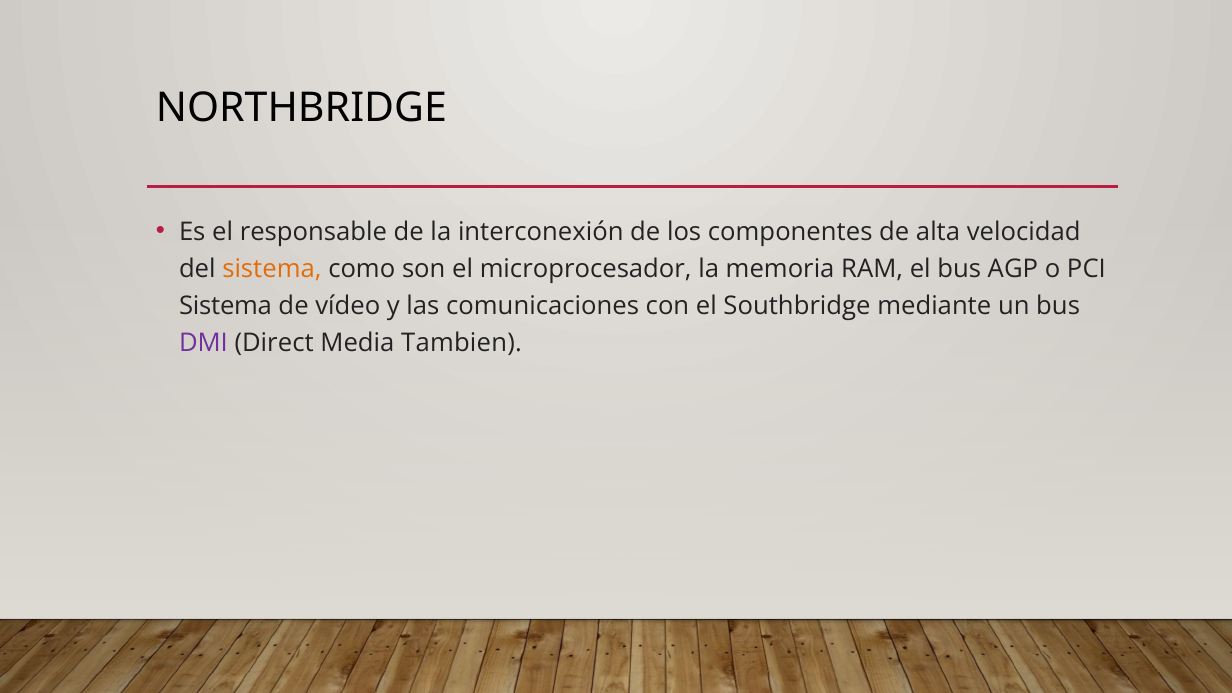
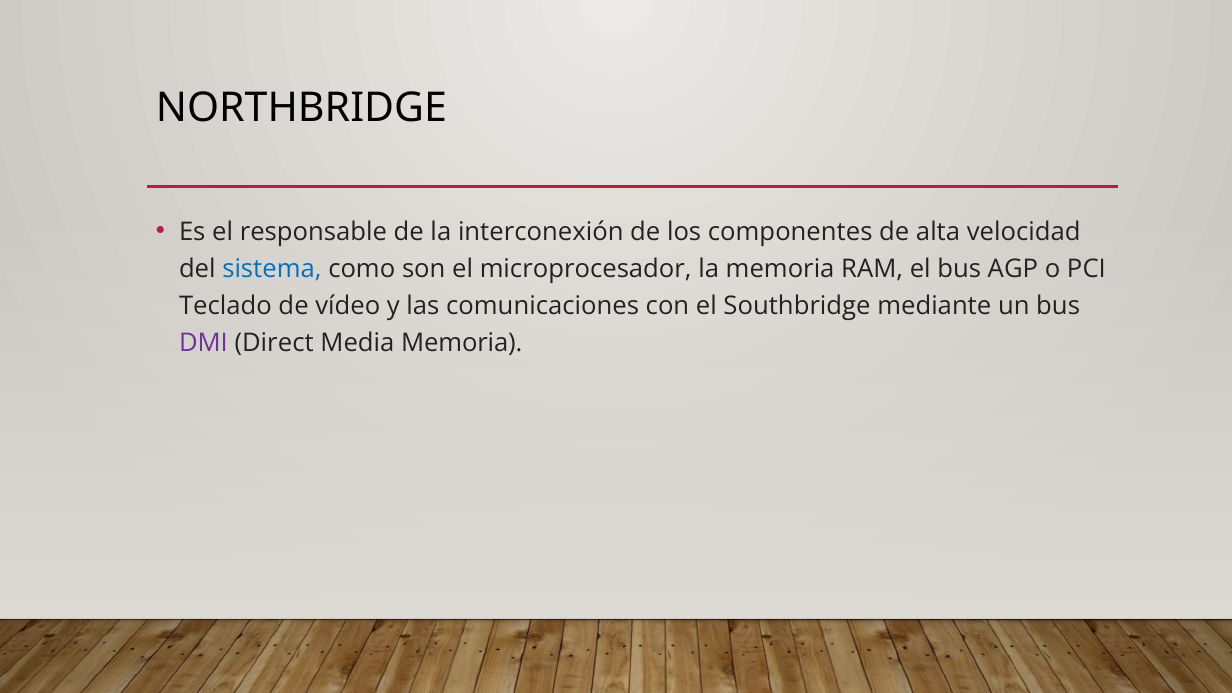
sistema colour: orange -> blue (272, 269)
Sistema: Sistema -> Teclado (225, 306)
Media Tambien: Tambien -> Memoria (462, 343)
